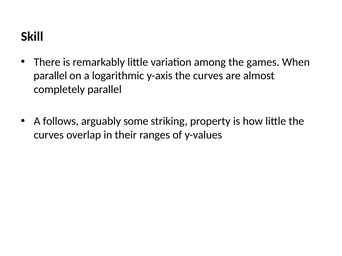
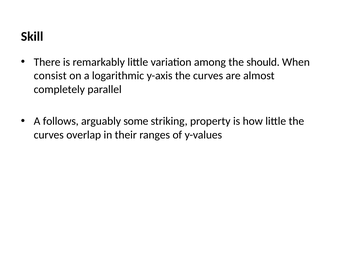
games: games -> should (263, 62)
parallel: parallel -> consist (50, 76)
